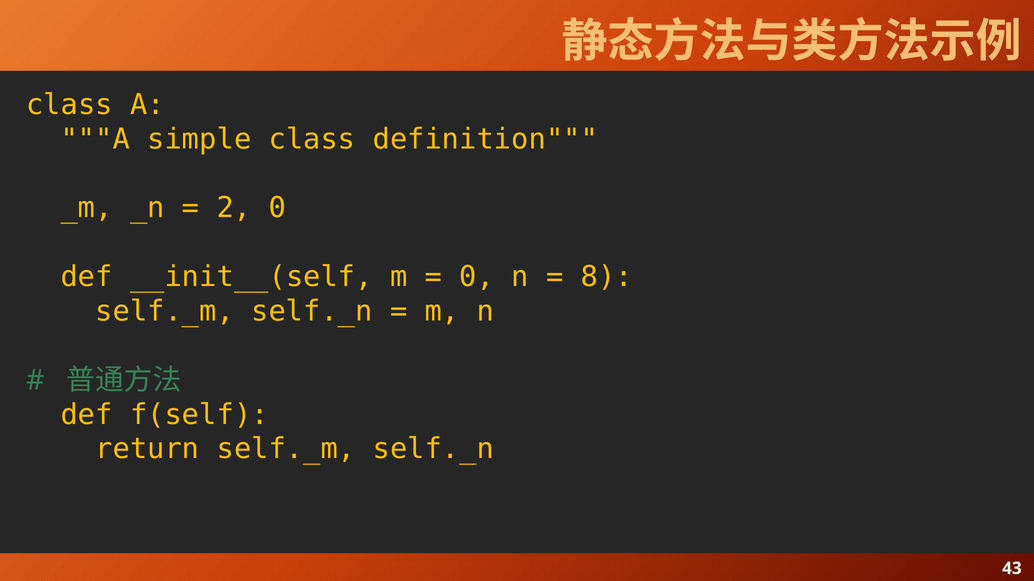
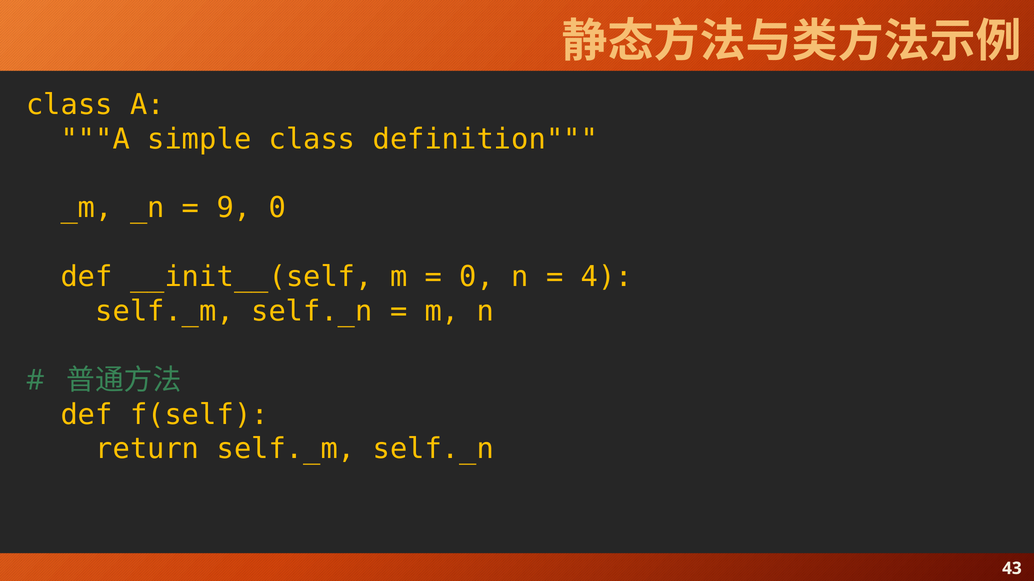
2: 2 -> 9 (234, 208)
8: 8 -> 4 (607, 277)
